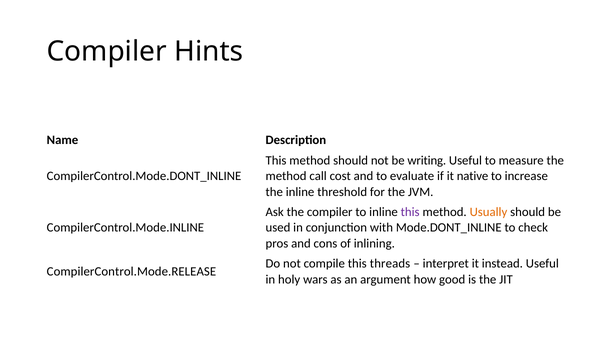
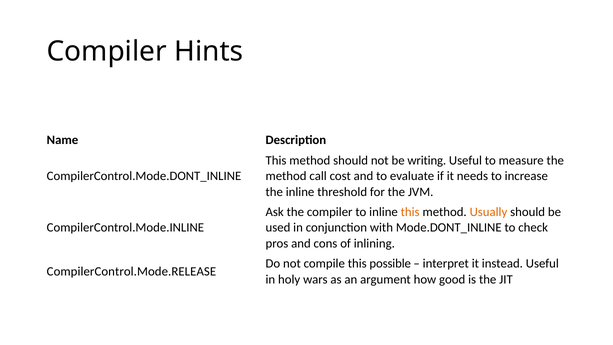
native: native -> needs (472, 176)
this colour: purple -> orange (410, 212)
threads: threads -> possible (390, 264)
